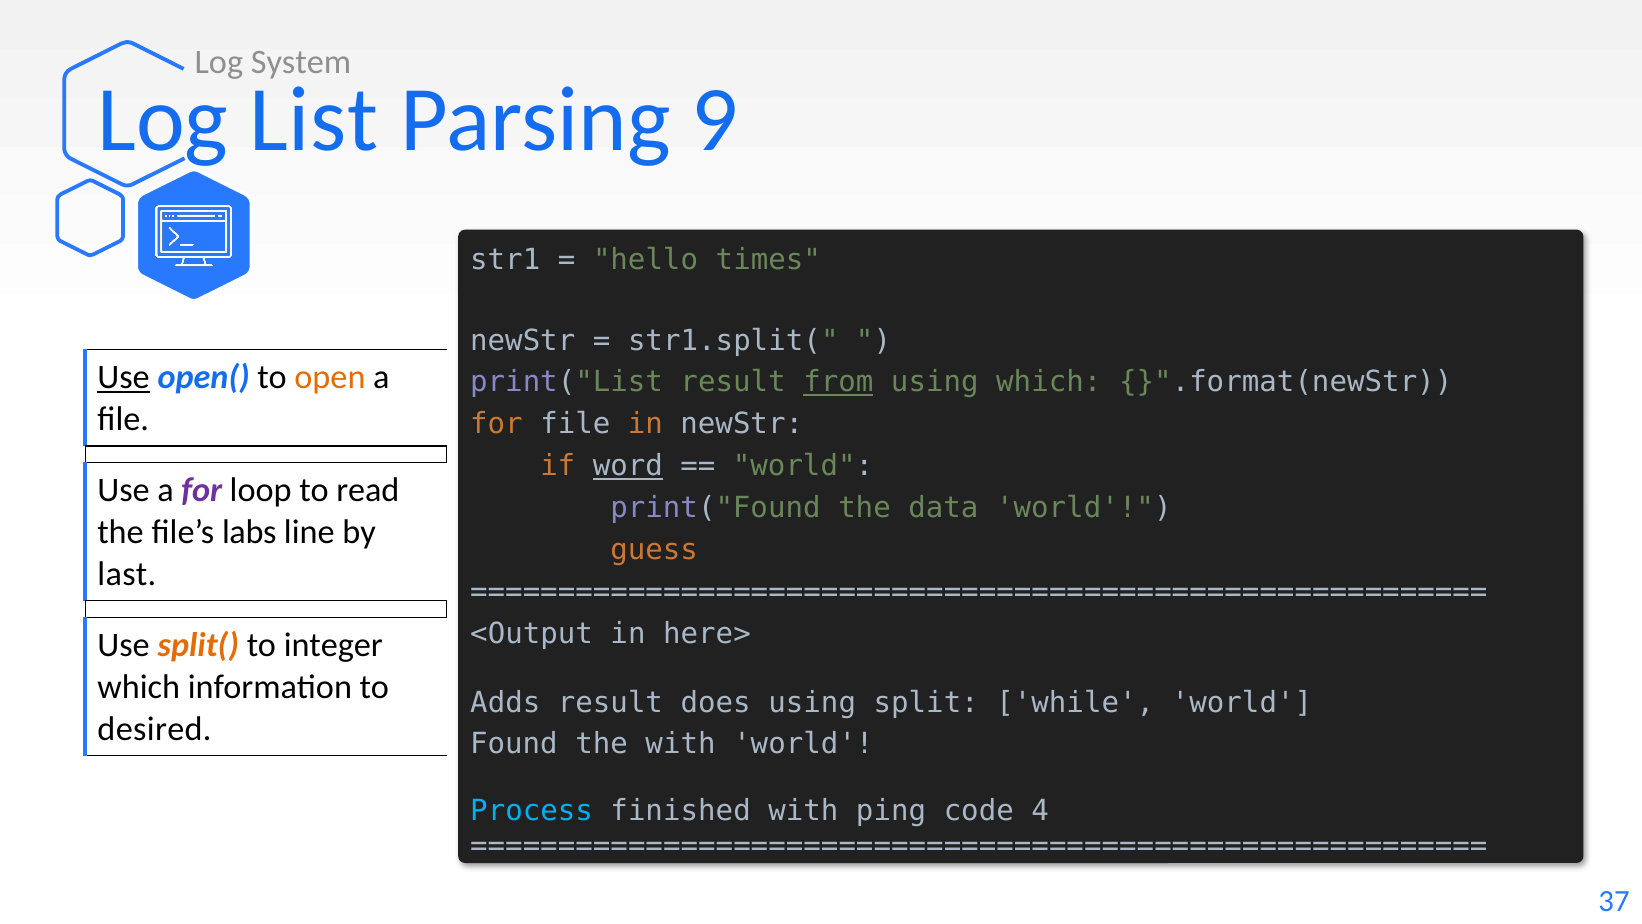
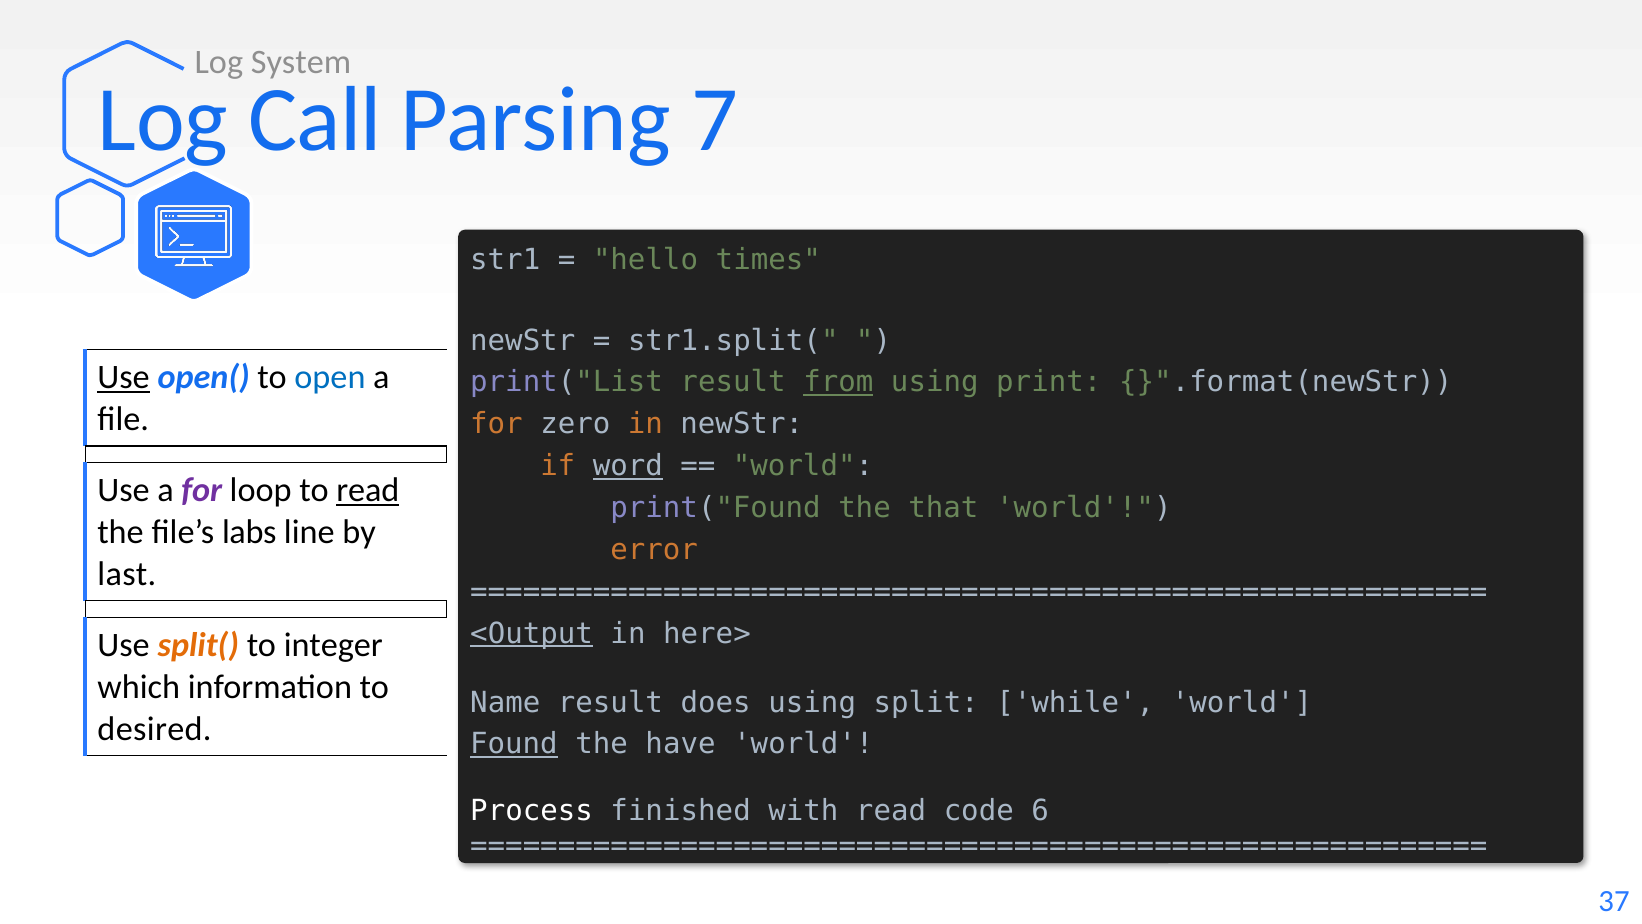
List: List -> Call (315, 120)
9: 9 -> 7 (715, 120)
open colour: orange -> blue (330, 377)
using which: which -> print (1049, 382)
for file: file -> zero (575, 424)
read underline: none -> present (368, 490)
data: data -> that (943, 508)
guess: guess -> error (654, 550)
<Output underline: none -> present (532, 634)
Adds: Adds -> Name (505, 702)
Found underline: none -> present (514, 744)
the with: with -> have (681, 744)
Process colour: light blue -> white (532, 811)
with ping: ping -> read (891, 811)
4: 4 -> 6 (1040, 811)
